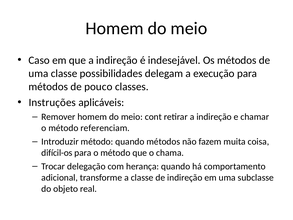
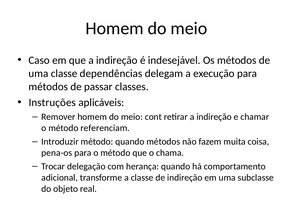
possibilidades: possibilidades -> dependências (111, 73)
pouco: pouco -> passar (98, 86)
difícil-os: difícil-os -> pena-os (57, 153)
